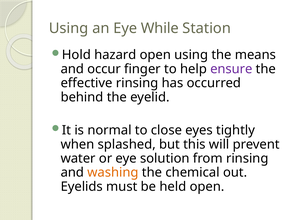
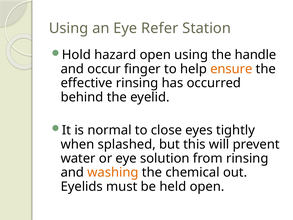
While: While -> Refer (160, 28)
means: means -> handle (255, 55)
ensure colour: purple -> orange (231, 69)
